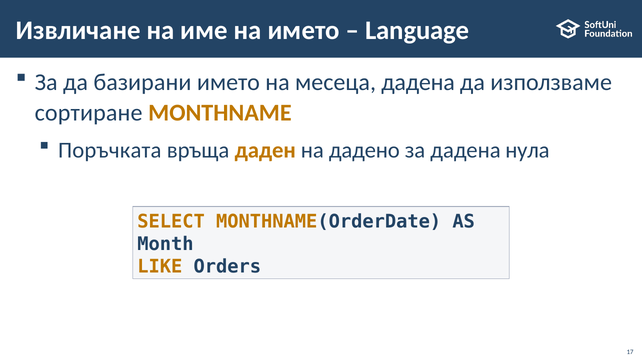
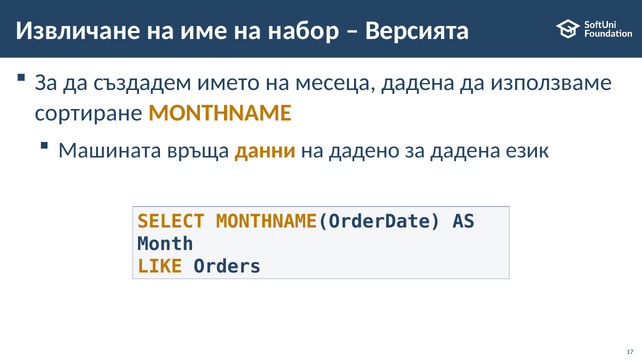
на името: името -> набор (304, 30)
Language: Language -> Версията (417, 30)
базирани: базирани -> създадем (143, 82)
Поръчката: Поръчката -> Машината (110, 150)
даден: даден -> данни (265, 150)
нула: нула -> език (527, 150)
